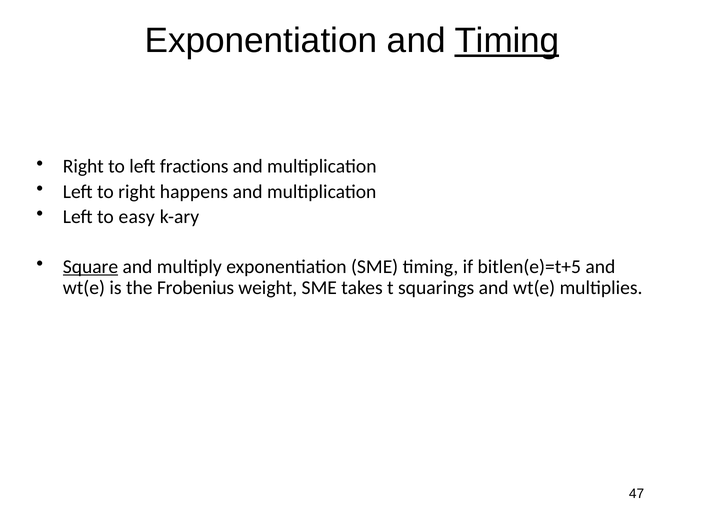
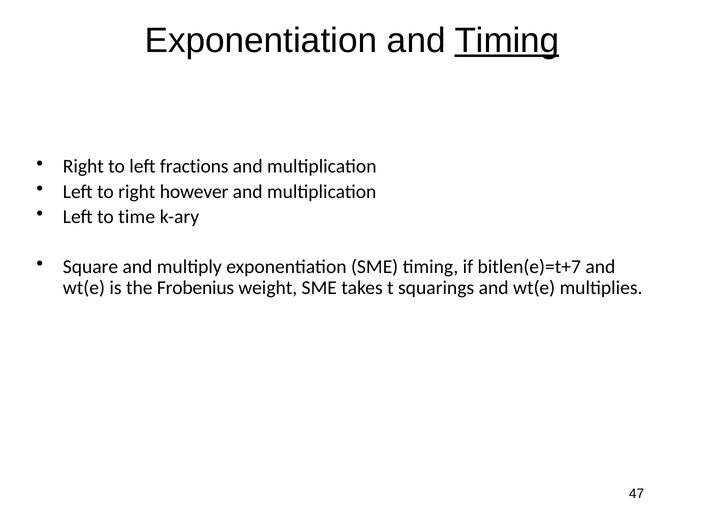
happens: happens -> however (194, 192)
easy: easy -> time (137, 217)
Square underline: present -> none (90, 267)
bitlen(e)=t+5: bitlen(e)=t+5 -> bitlen(e)=t+7 (529, 267)
